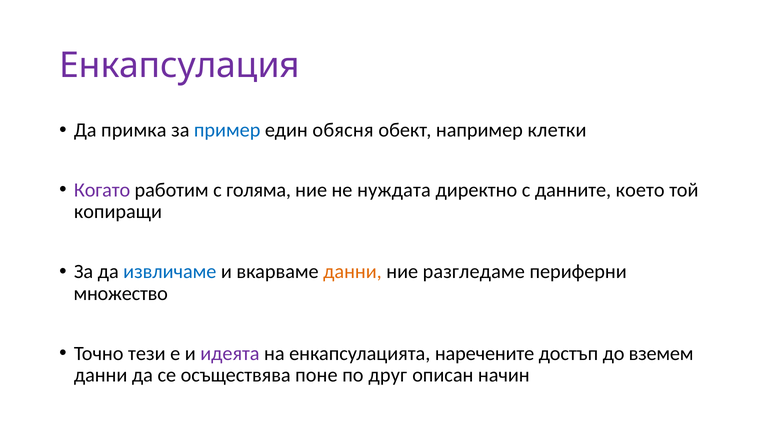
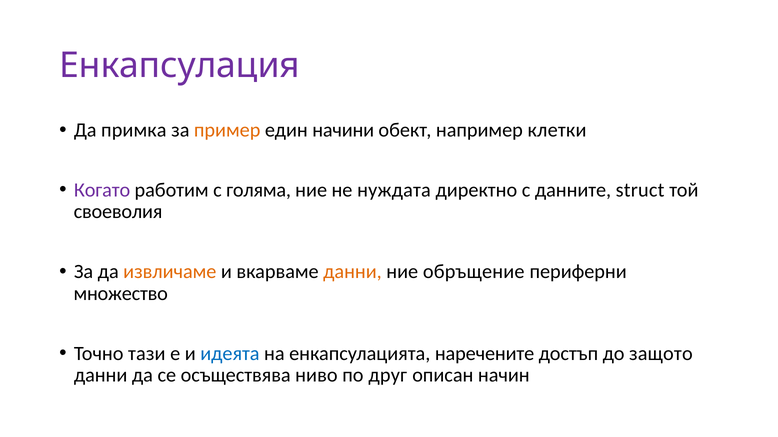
пример colour: blue -> orange (227, 130)
обясня: обясня -> начини (343, 130)
което: което -> struct (640, 190)
копиращи: копиращи -> своеволия (118, 212)
извличаме colour: blue -> orange (170, 272)
разгледаме: разгледаме -> обръщение (474, 272)
тези: тези -> тази (147, 354)
идеята colour: purple -> blue (230, 354)
вземем: вземем -> защото (661, 354)
поне: поне -> ниво (316, 376)
